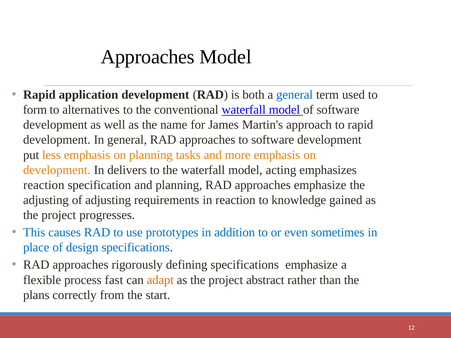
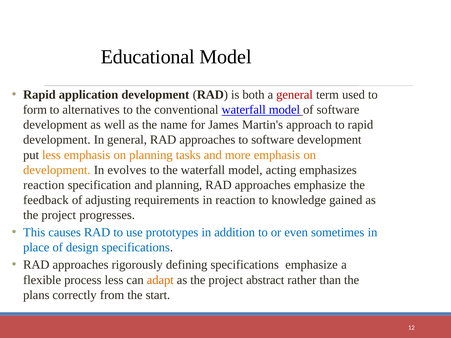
Approaches: Approaches -> Educational (148, 57)
general colour: blue -> red (295, 95)
delivers: delivers -> evolves (127, 170)
adjusting: adjusting -> feedback (46, 200)
process fast: fast -> less (114, 280)
